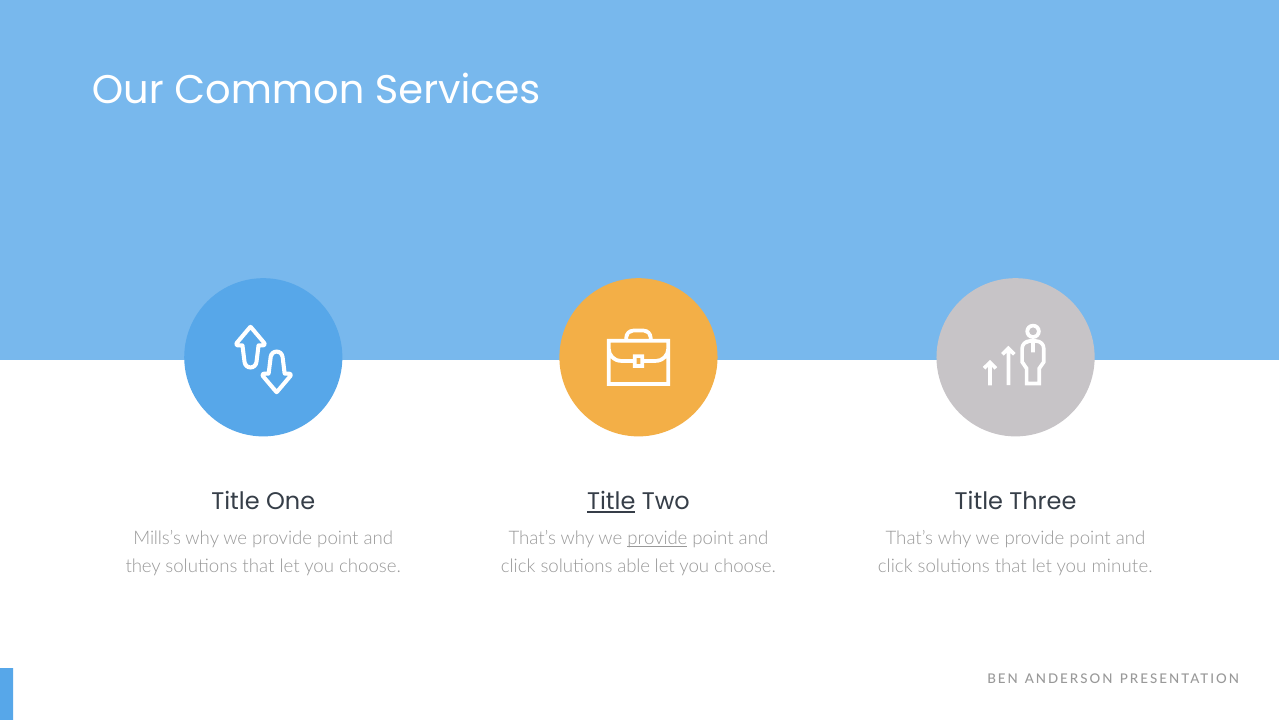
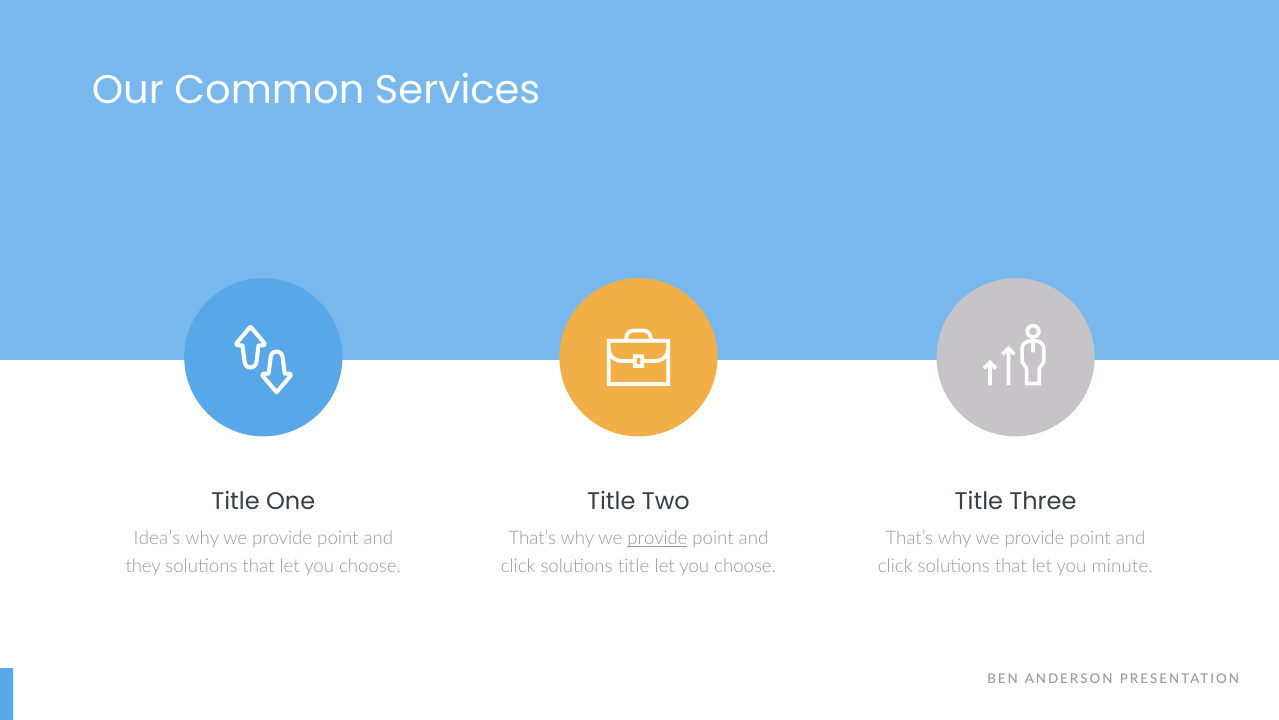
Title underline: present -> none (611, 501)
Mills’s: Mills’s -> Idea’s (157, 538)
solutions able: able -> title (634, 566)
